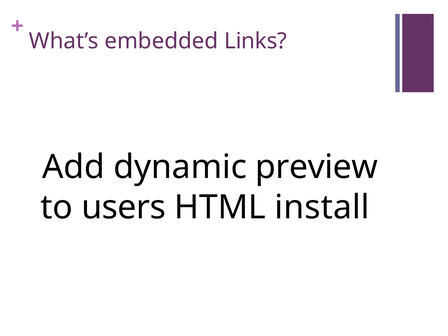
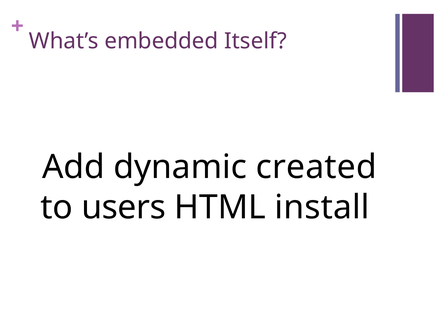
Links: Links -> Itself (255, 41)
preview: preview -> created (316, 167)
